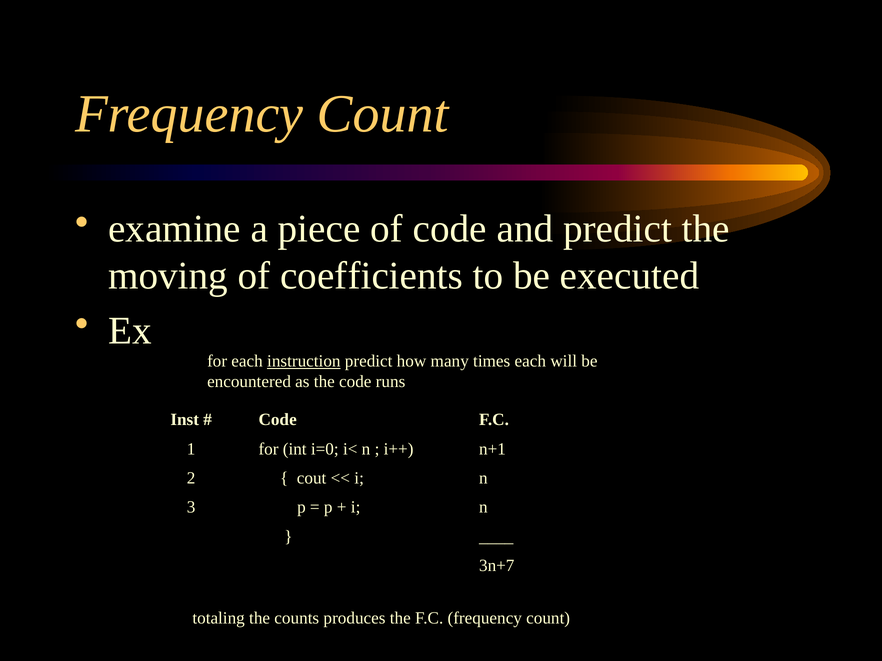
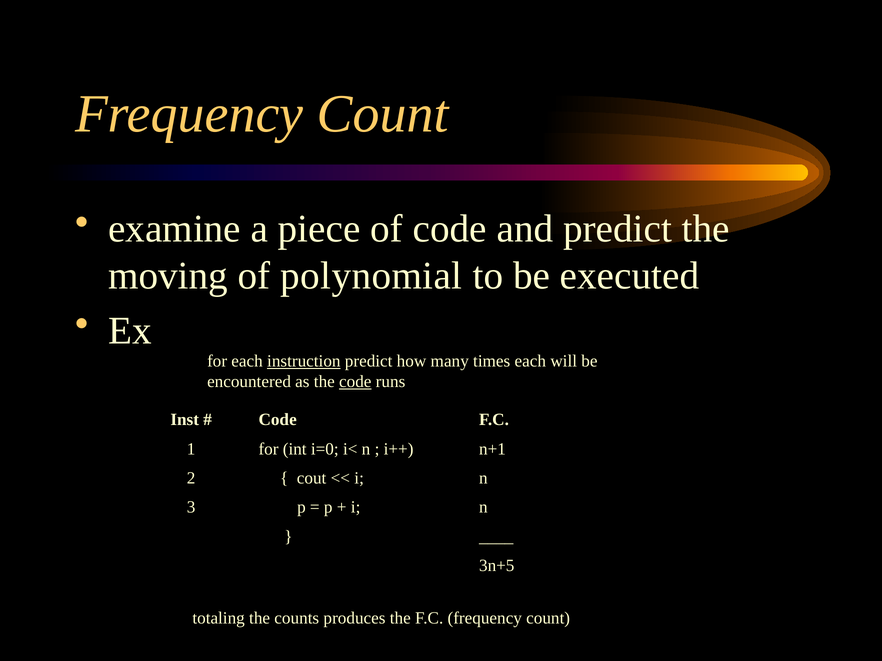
coefficients: coefficients -> polynomial (371, 276)
code underline: none -> present (355, 382)
3n+7: 3n+7 -> 3n+5 (497, 566)
